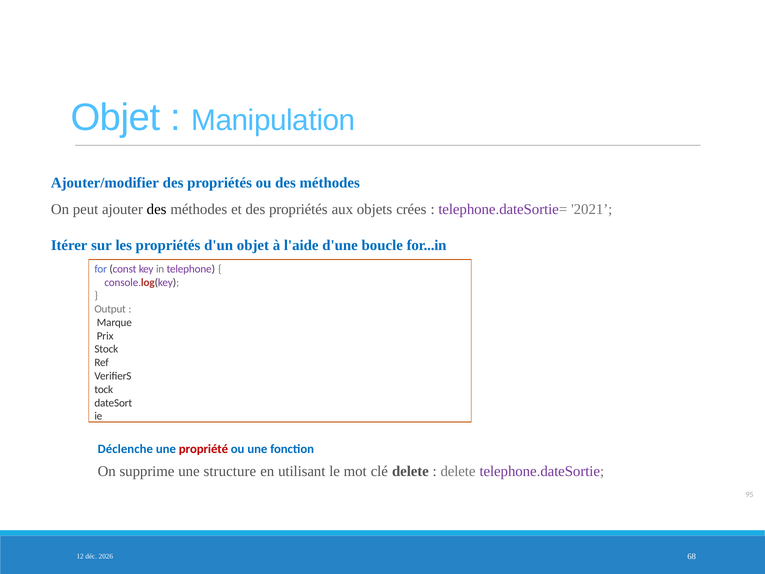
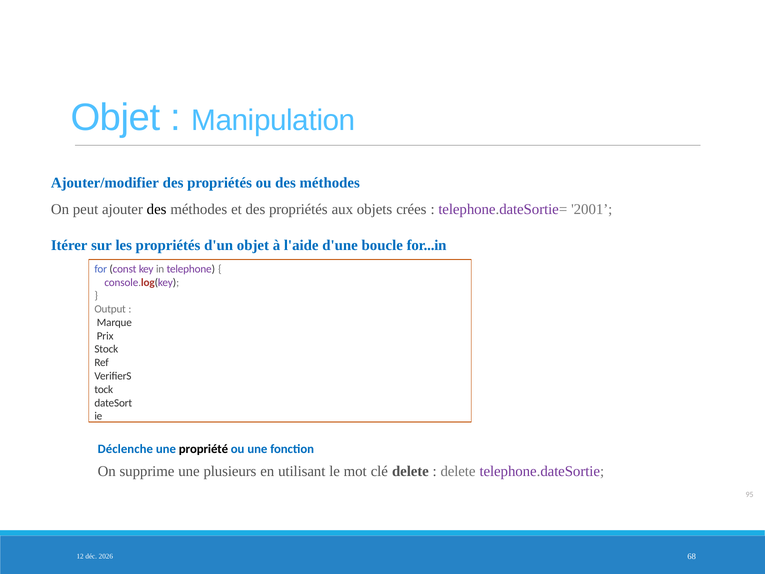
2021: 2021 -> 2001 (592, 209)
propriété colour: red -> black (203, 449)
structure: structure -> plusieurs (230, 471)
